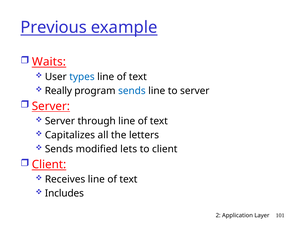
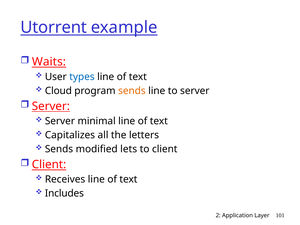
Previous: Previous -> Utorrent (54, 27)
Really: Really -> Cloud (58, 91)
sends colour: blue -> orange (132, 91)
through: through -> minimal (97, 121)
